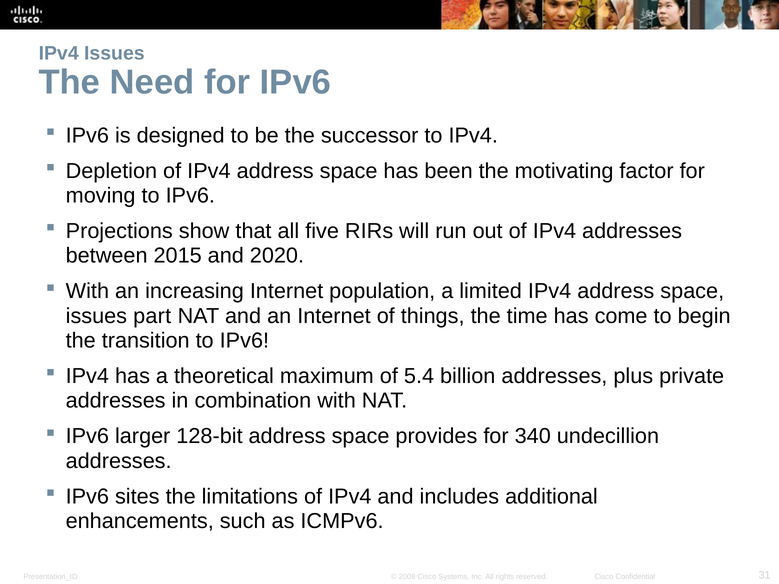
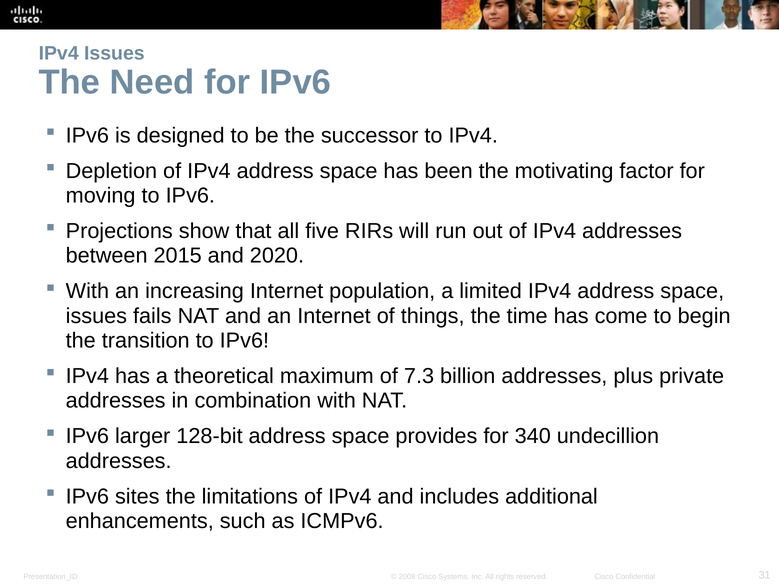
part: part -> fails (152, 316)
5.4: 5.4 -> 7.3 (419, 376)
